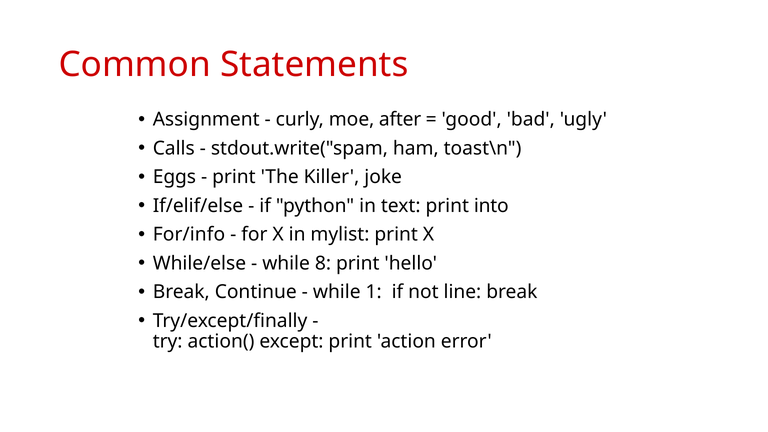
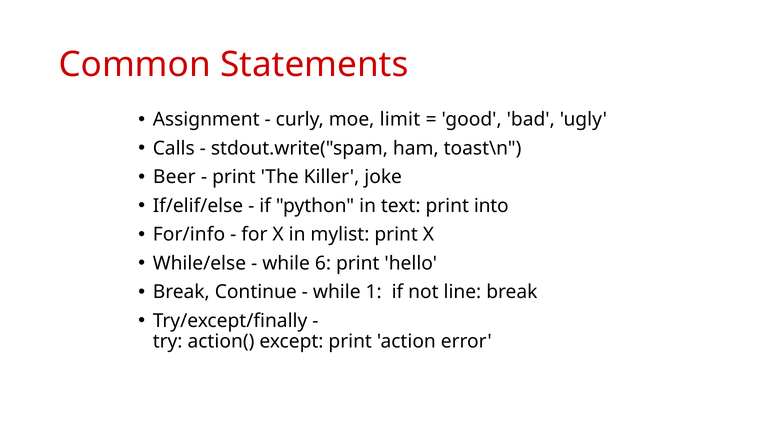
after: after -> limit (400, 120)
Eggs: Eggs -> Beer (174, 177)
8: 8 -> 6 (323, 263)
